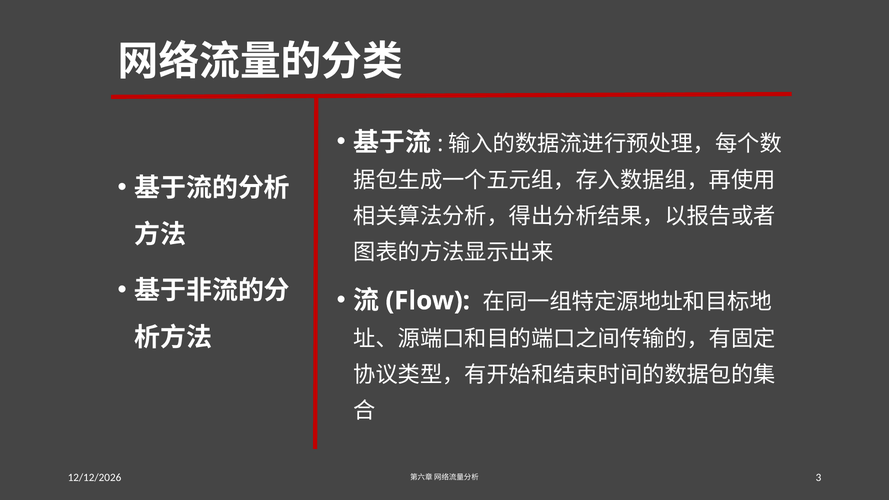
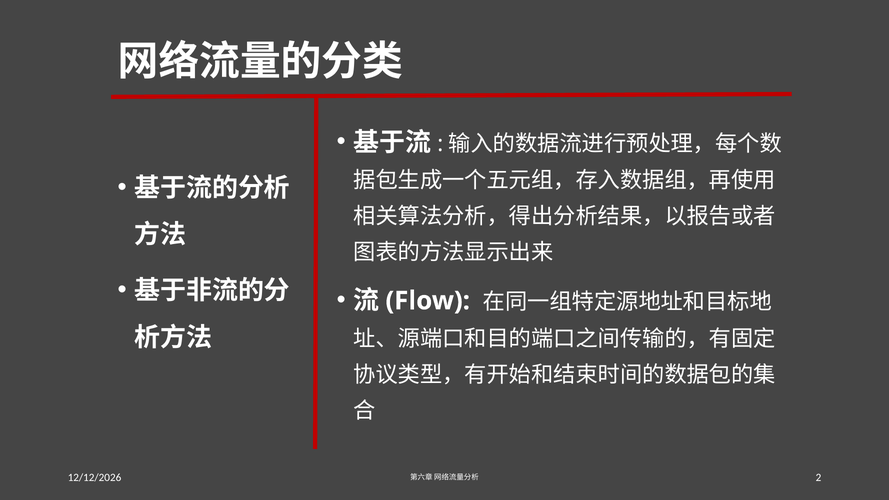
3: 3 -> 2 (818, 477)
